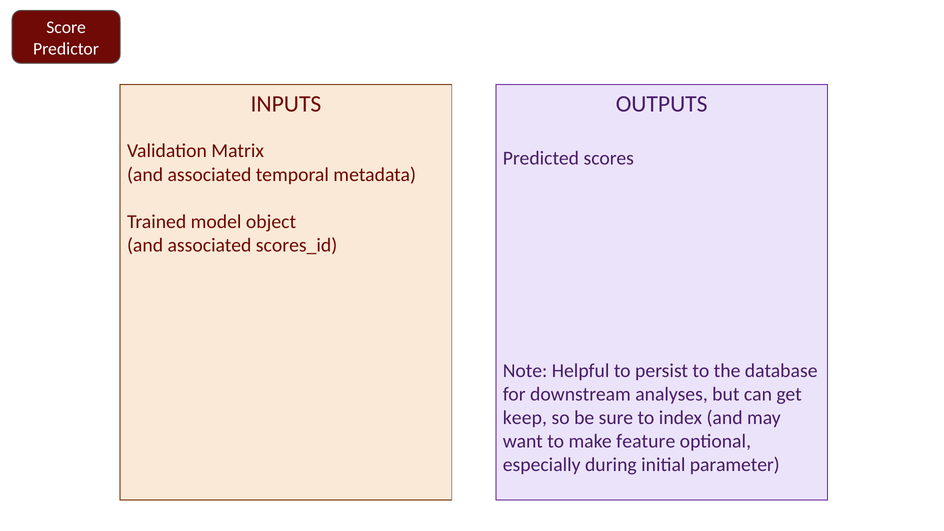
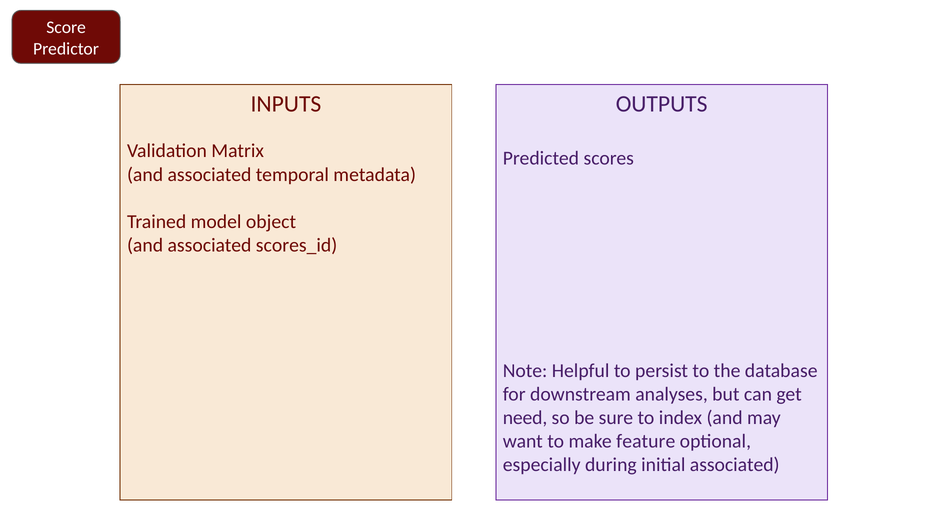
keep: keep -> need (525, 418)
initial parameter: parameter -> associated (735, 465)
